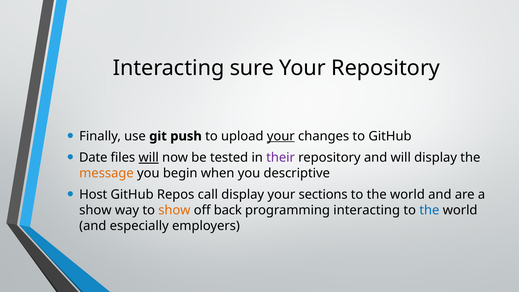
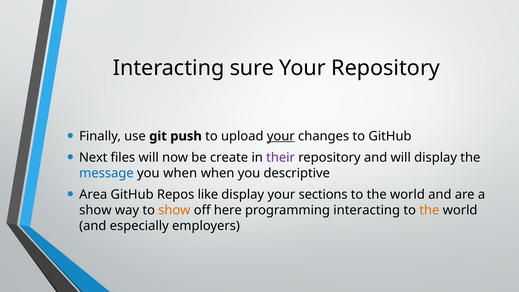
Date: Date -> Next (93, 158)
will underline: present -> none (149, 158)
tested: tested -> create (229, 158)
message colour: orange -> blue (106, 173)
you begin: begin -> when (180, 173)
Host: Host -> Area (93, 195)
call: call -> like (208, 195)
back: back -> here (228, 210)
the colour: blue -> orange (429, 210)
